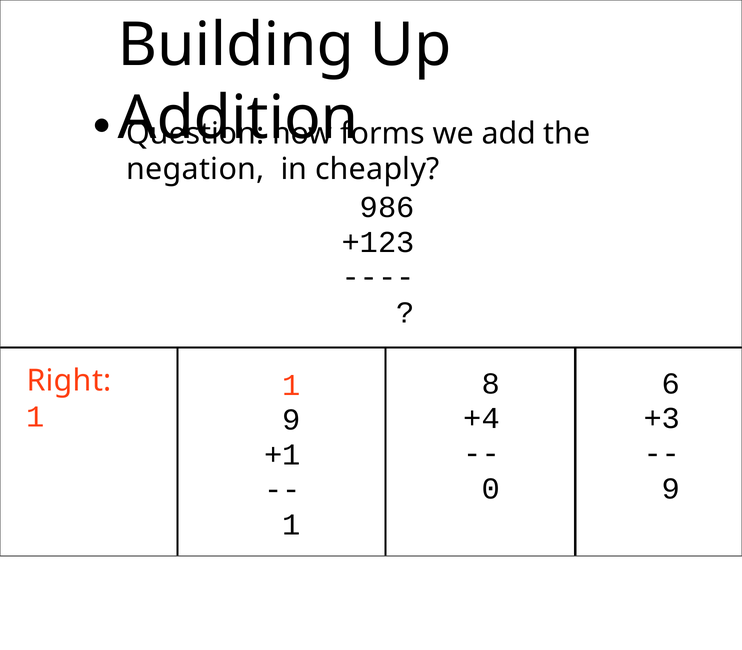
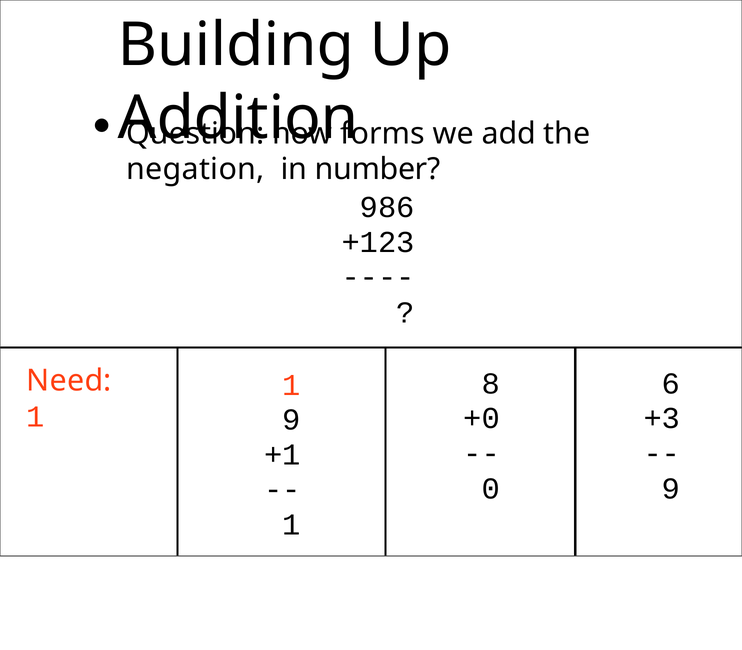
cheaply: cheaply -> number (377, 169)
Right: Right -> Need (69, 381)
+4: +4 -> +0 (482, 419)
